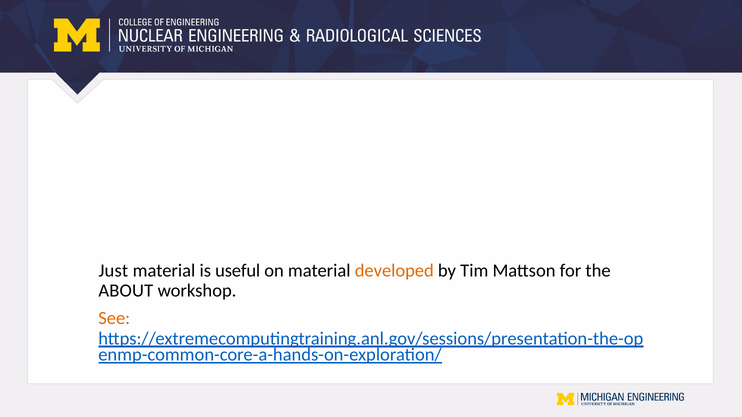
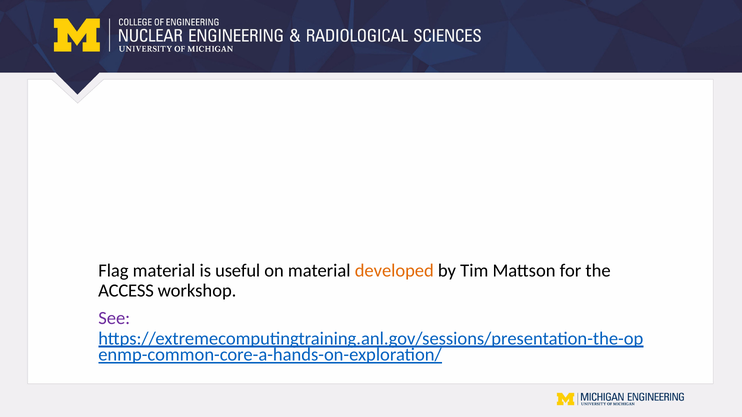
Just: Just -> Flag (113, 271)
ABOUT: ABOUT -> ACCESS (126, 291)
See colour: orange -> purple (114, 318)
